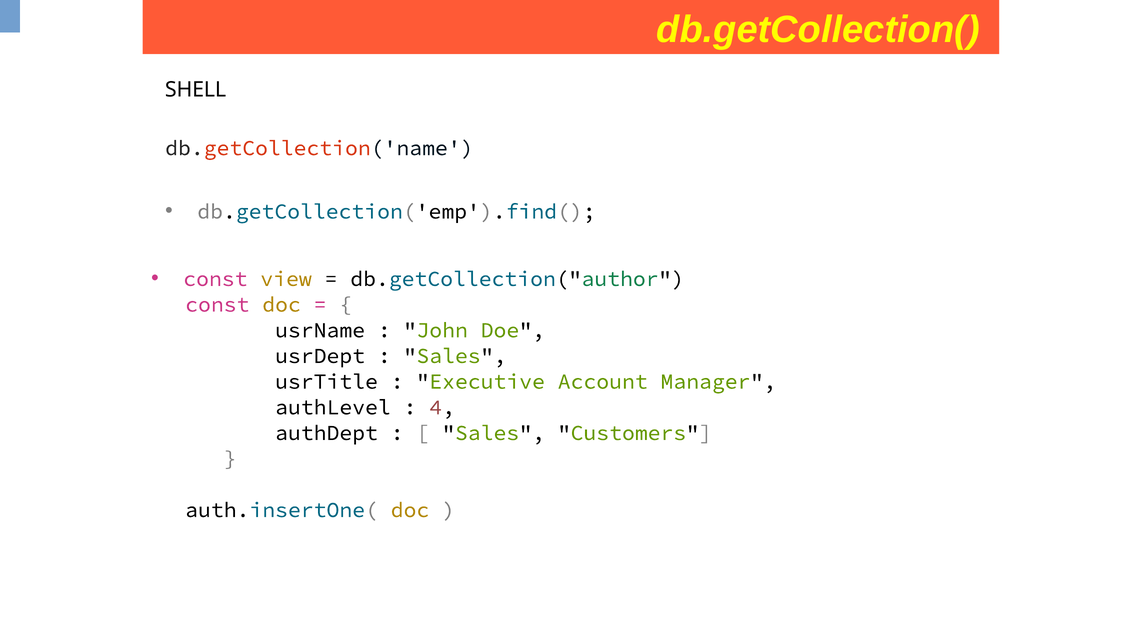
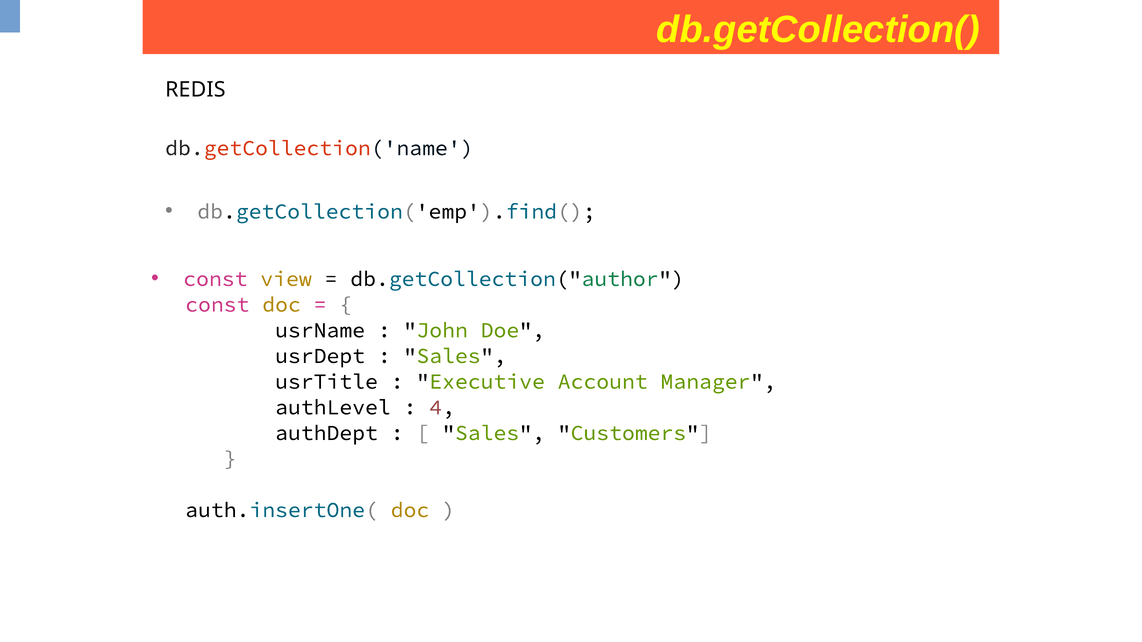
SHELL: SHELL -> REDIS (195, 90)
